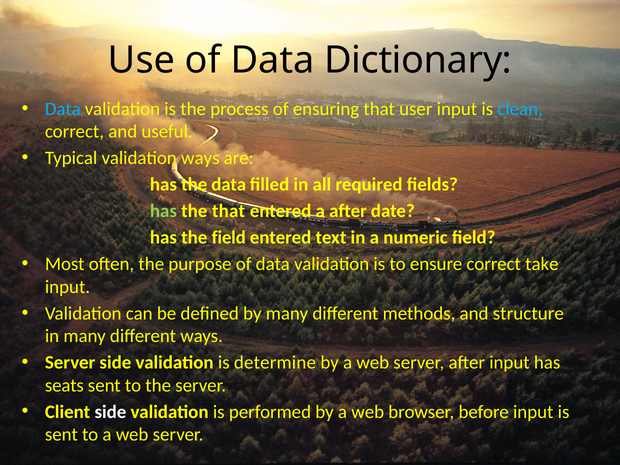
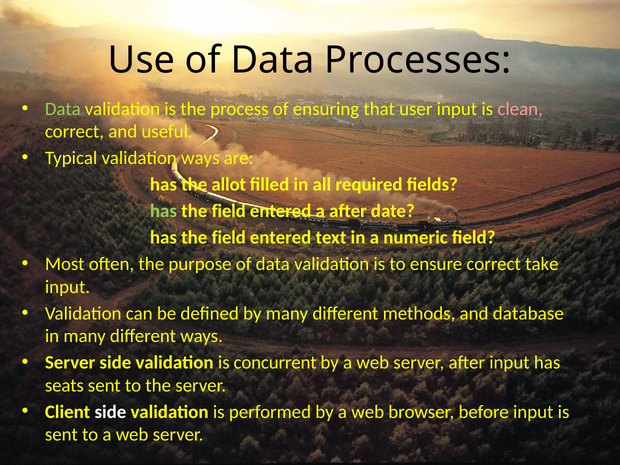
Dictionary: Dictionary -> Processes (418, 60)
Data colour: light blue -> light green (63, 109)
clean colour: light blue -> pink (520, 109)
the data: data -> allot (229, 185)
that: that -> field (229, 211)
structure: structure -> database (528, 313)
determine: determine -> concurrent (275, 363)
